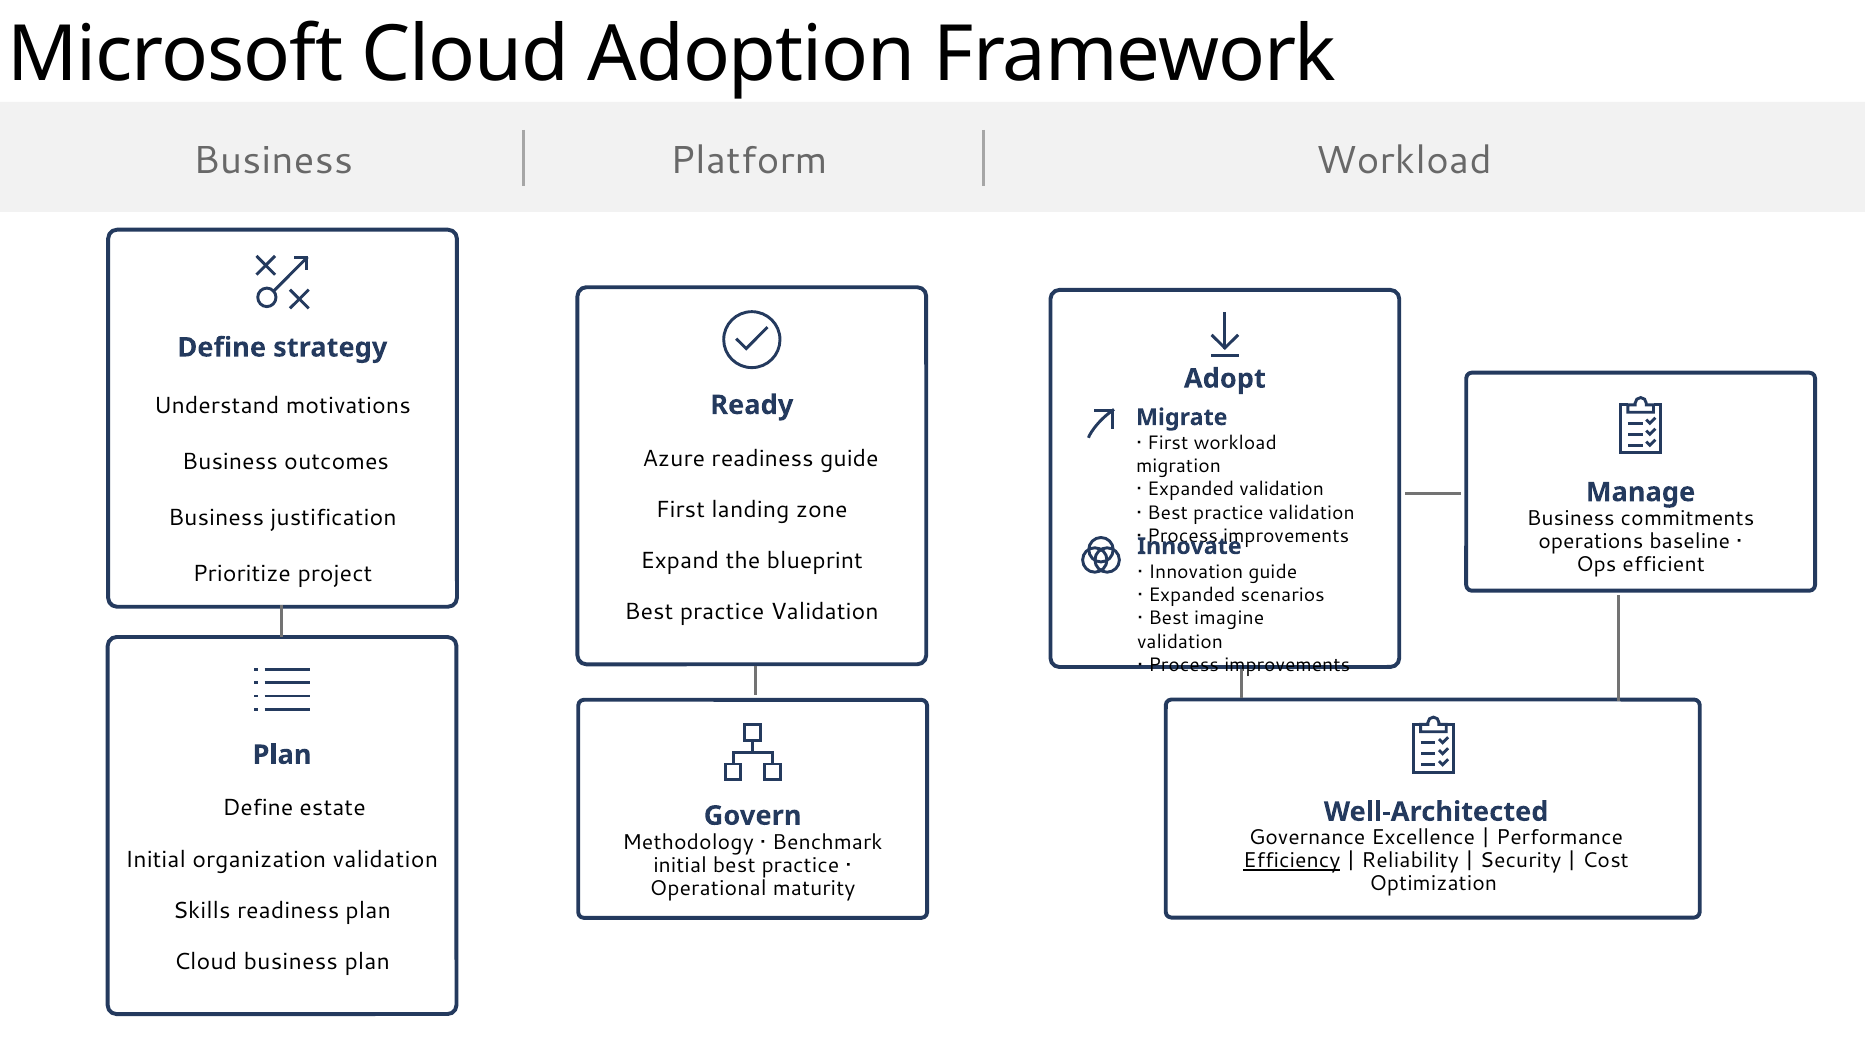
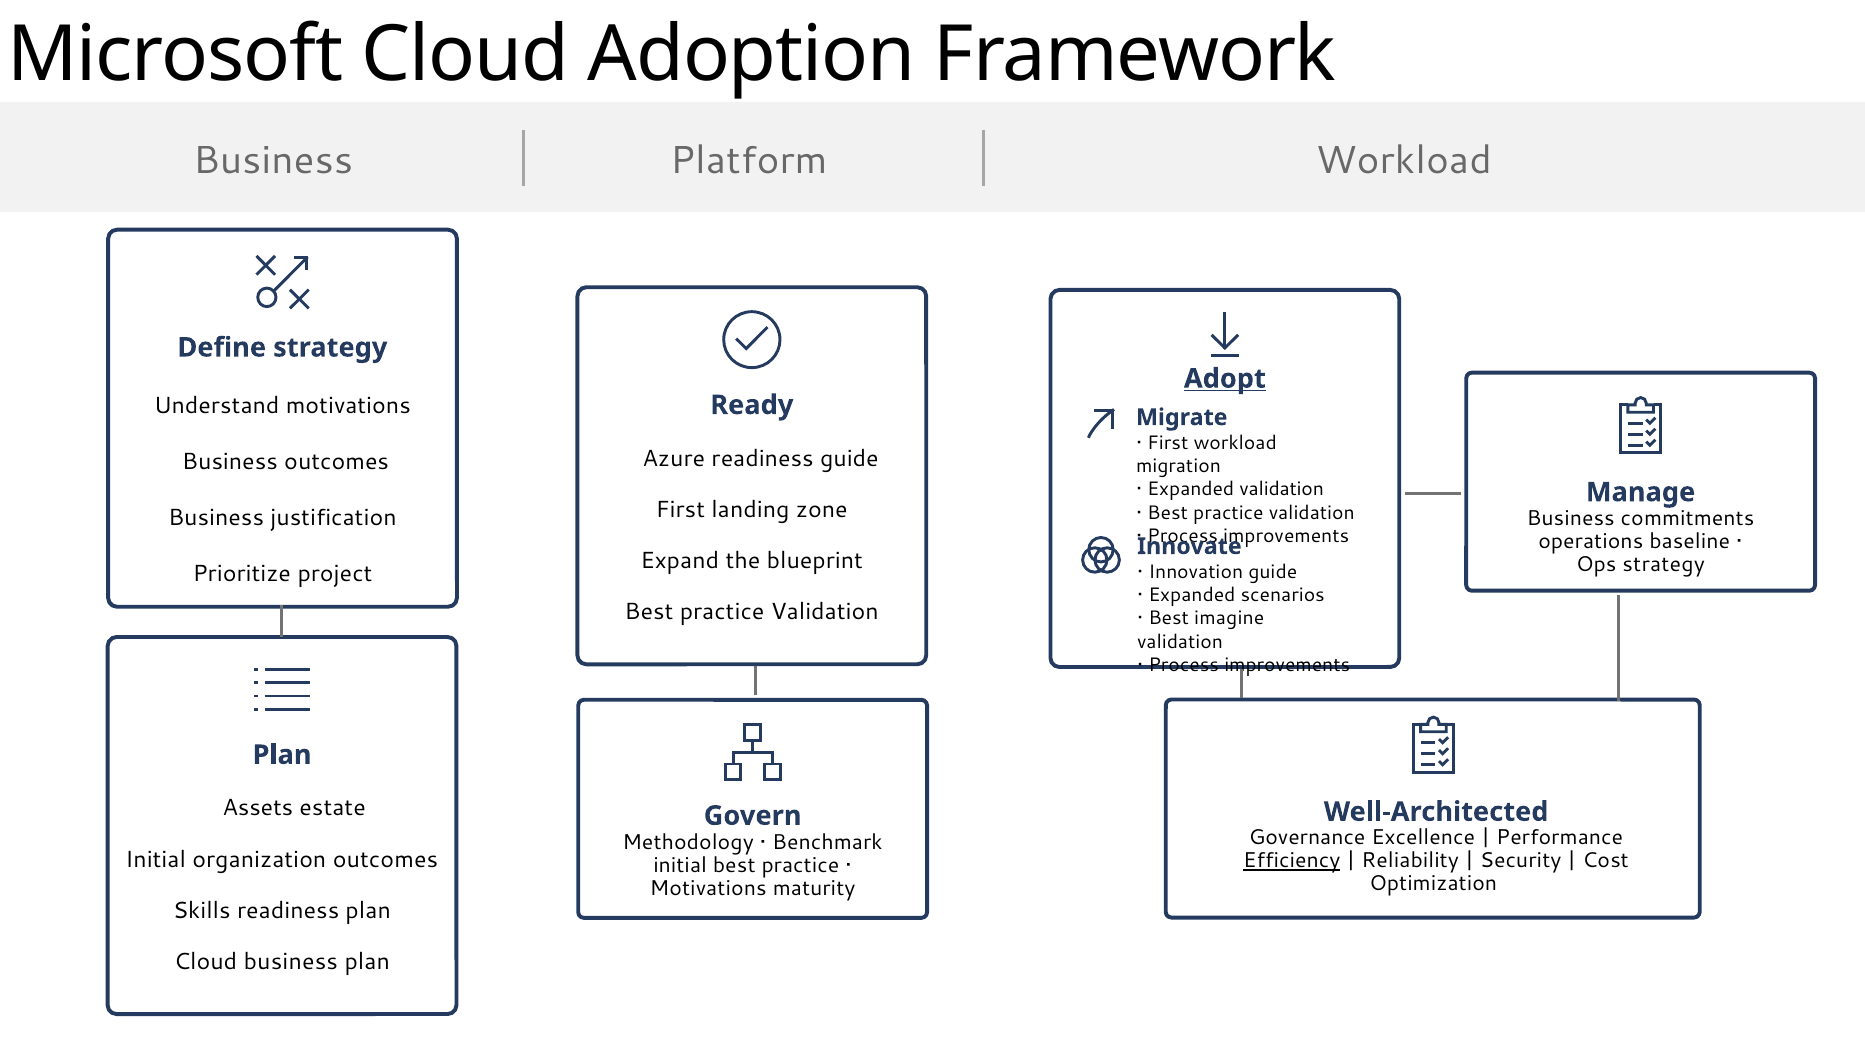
Adopt underline: none -> present (1225, 379)
Ops efficient: efficient -> strategy (1664, 564)
Define: Define -> Assets (258, 808)
organization validation: validation -> outcomes (386, 860)
Operational: Operational -> Motivations (708, 888)
